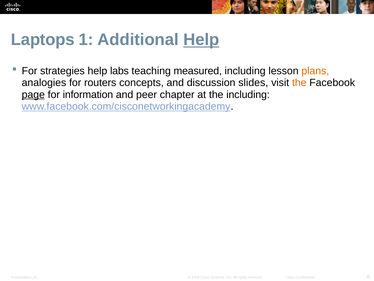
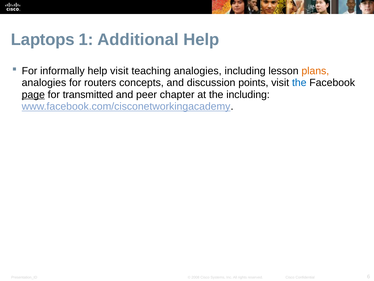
Help underline: present -> none (201, 40)
strategies: strategies -> informally (62, 71)
help labs: labs -> visit (119, 71)
teaching measured: measured -> analogies (198, 71)
slides: slides -> points (253, 83)
the colour: orange -> blue (299, 83)
information: information -> transmitted (88, 94)
